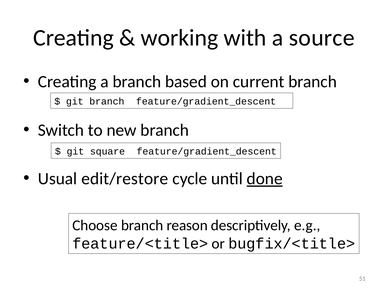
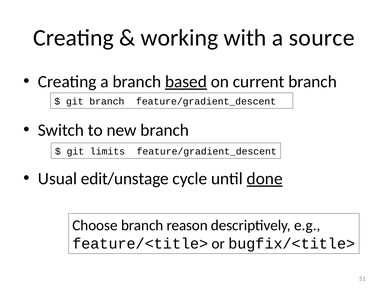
based underline: none -> present (186, 82)
square: square -> limits (107, 151)
edit/restore: edit/restore -> edit/unstage (125, 179)
